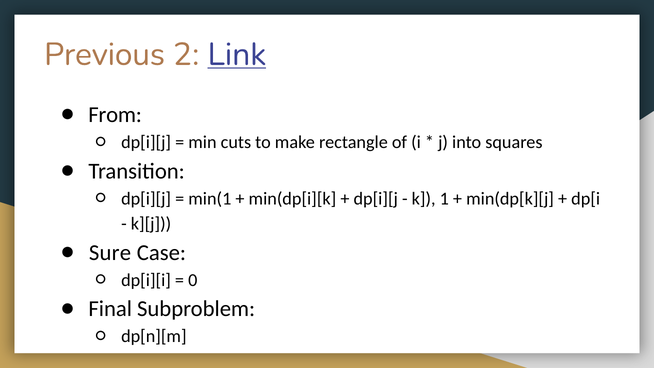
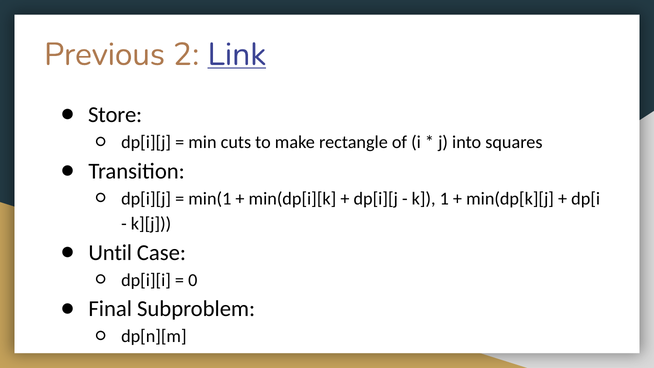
From: From -> Store (115, 115)
Sure: Sure -> Until (110, 252)
